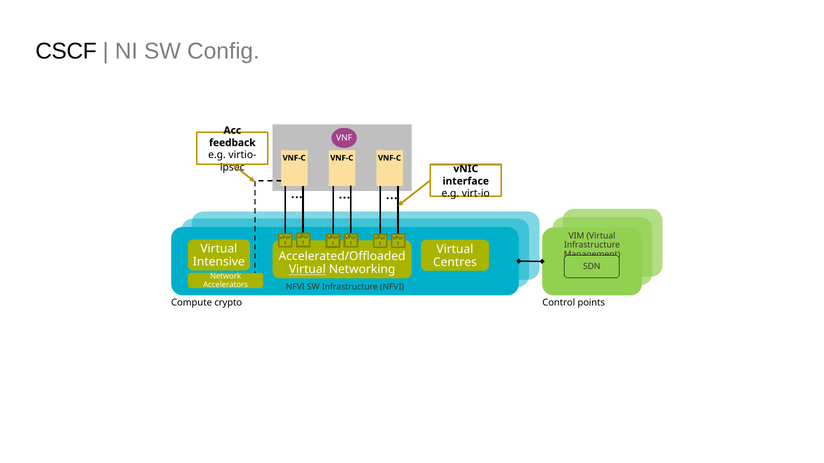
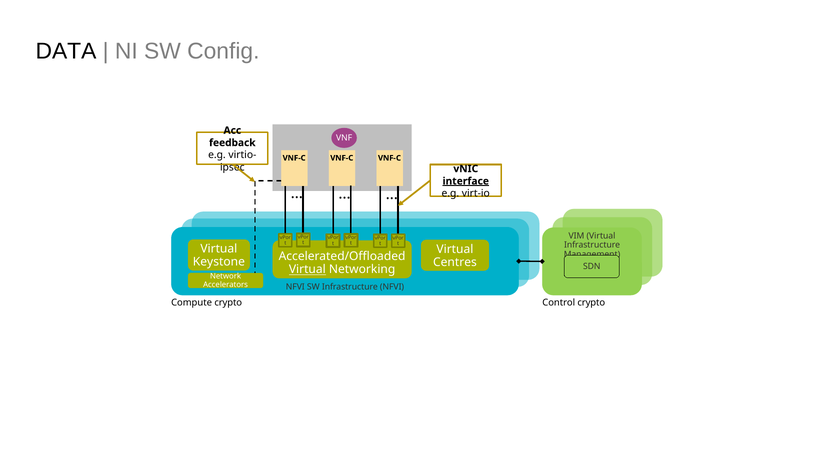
CSCF: CSCF -> DATA (66, 51)
interface underline: none -> present (466, 181)
Intensive: Intensive -> Keystone (219, 262)
Control points: points -> crypto (591, 303)
